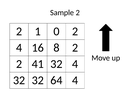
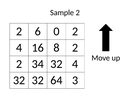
1: 1 -> 6 (38, 31)
41: 41 -> 34 (38, 64)
64 4: 4 -> 3 (75, 80)
